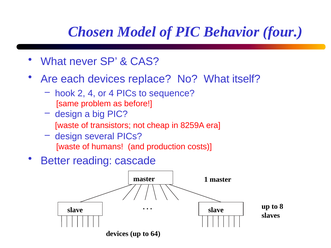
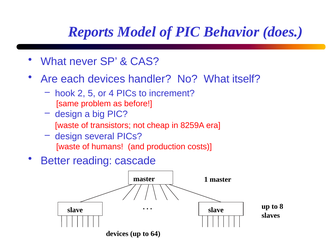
Chosen: Chosen -> Reports (91, 32)
four: four -> does (283, 32)
replace: replace -> handler (150, 79)
2 4: 4 -> 5 (92, 93)
sequence: sequence -> increment (172, 93)
